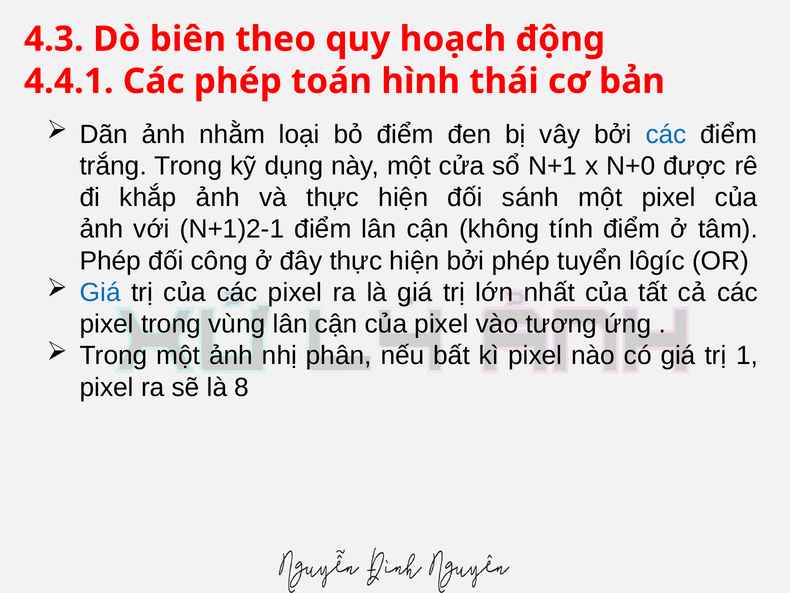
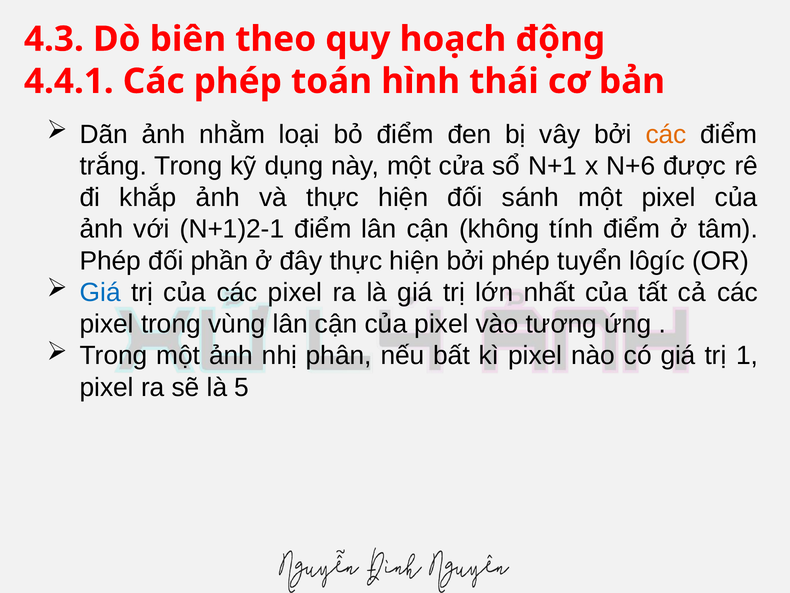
các colour: blue -> orange (666, 134)
N+0: N+0 -> N+6 (631, 166)
công: công -> phần (219, 261)
8: 8 -> 5 (242, 387)
